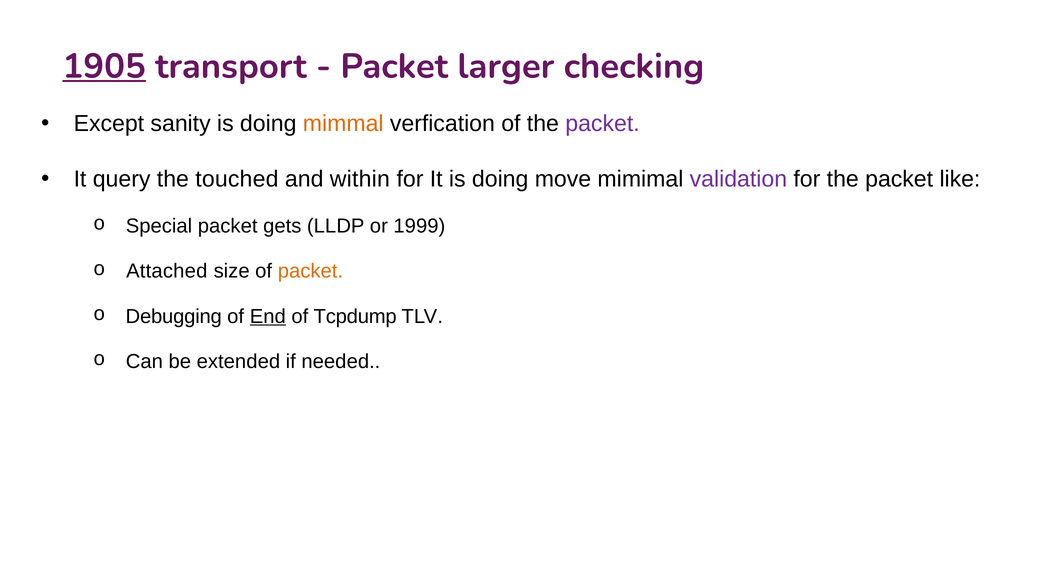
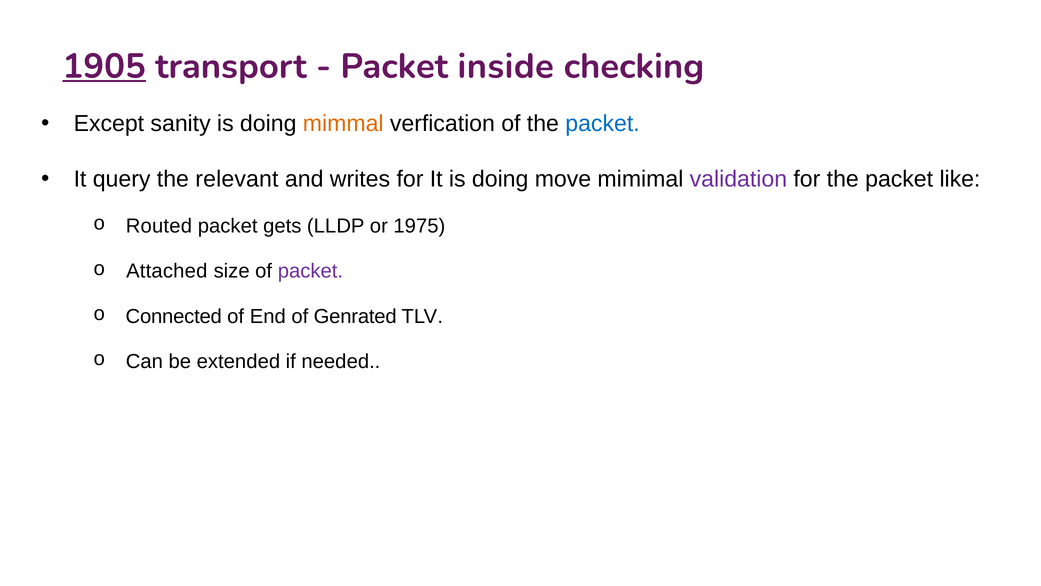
larger: larger -> inside (506, 66)
packet colour: purple -> blue (603, 124)
touched: touched -> relevant (237, 179)
within: within -> writes (360, 179)
Special: Special -> Routed (159, 226)
1999: 1999 -> 1975 (419, 226)
packet colour: orange -> purple (310, 271)
Debugging: Debugging -> Connected (174, 316)
End underline: present -> none (268, 316)
Tcpdump: Tcpdump -> Genrated (355, 316)
